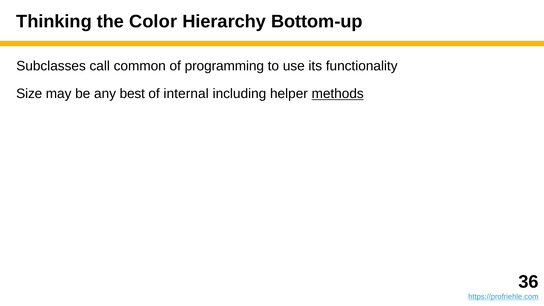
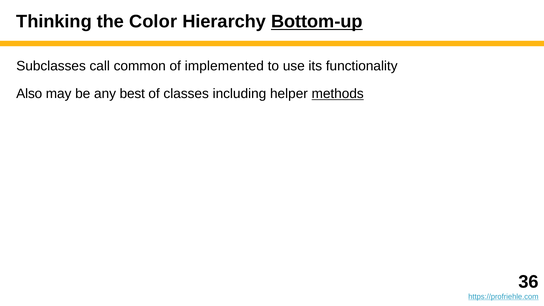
Bottom-up underline: none -> present (317, 22)
programming: programming -> implemented (224, 66)
Size: Size -> Also (29, 94)
internal: internal -> classes (186, 94)
